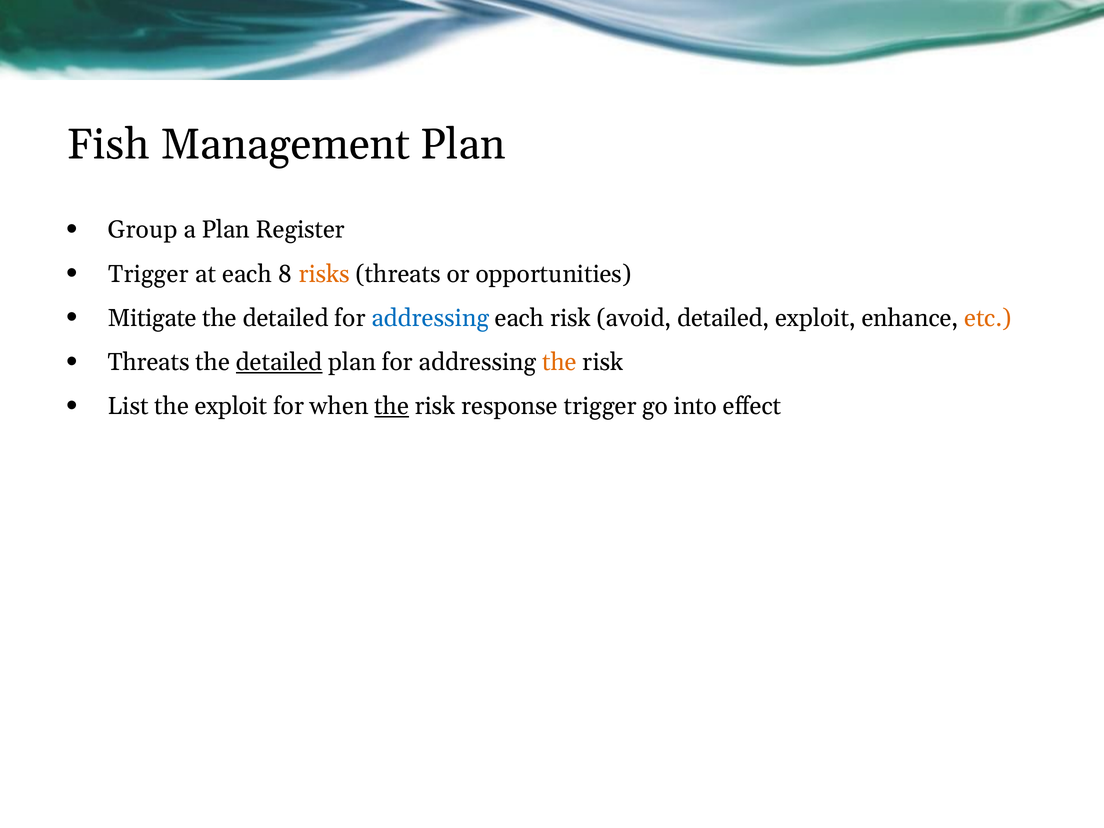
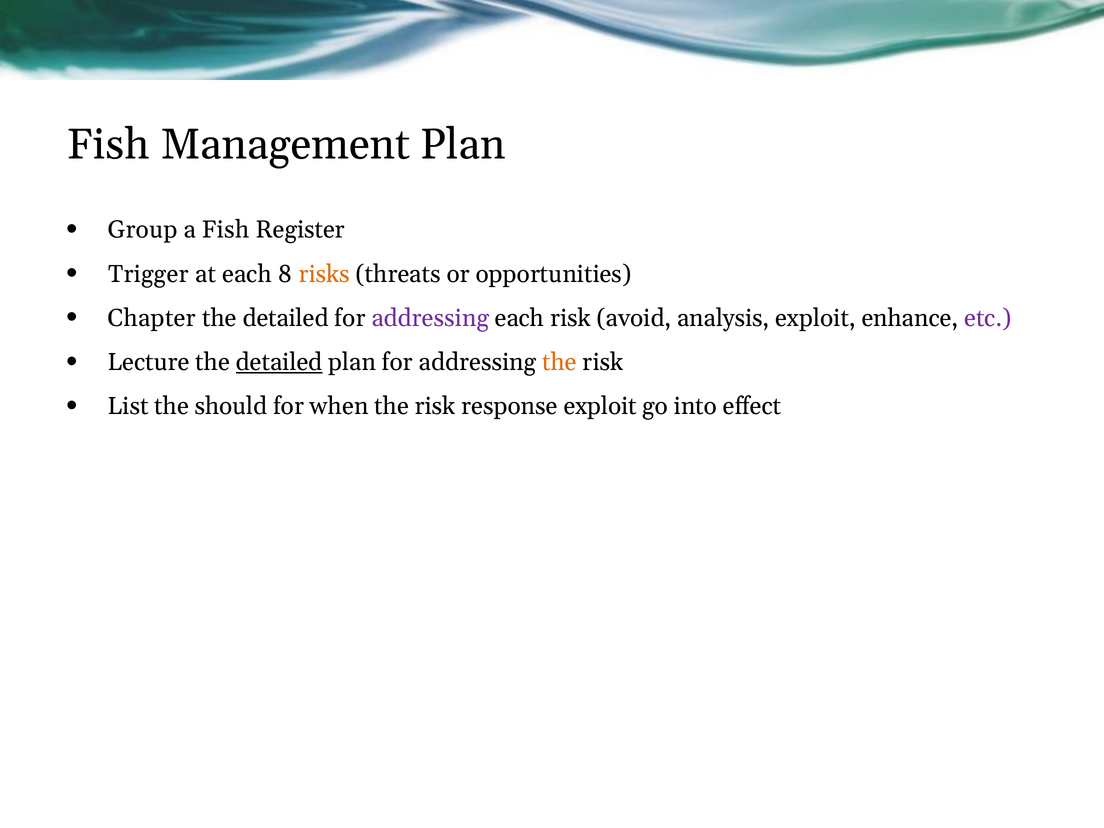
a Plan: Plan -> Fish (226, 230)
Mitigate: Mitigate -> Chapter (152, 318)
addressing colour: blue -> purple (430, 318)
avoid detailed: detailed -> analysis (723, 318)
etc colour: orange -> purple (988, 318)
Threats: Threats -> Lecture (149, 362)
the exploit: exploit -> should (231, 406)
the underline: present -> none (392, 406)
response trigger: trigger -> exploit (600, 406)
